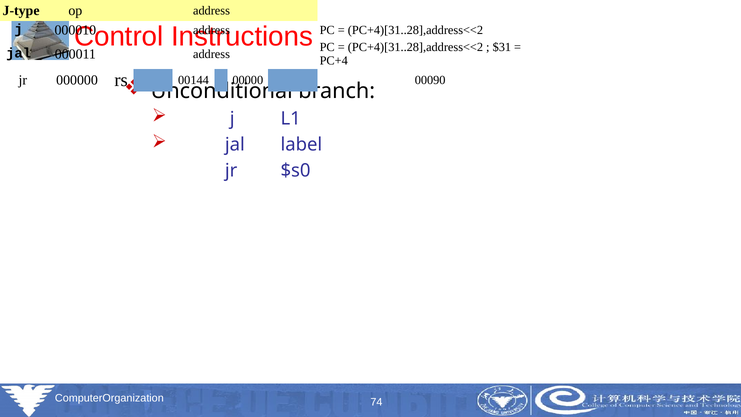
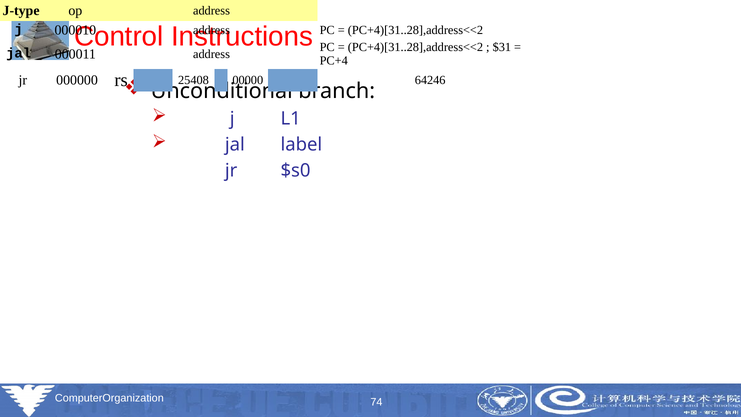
00144: 00144 -> 25408 (193, 80)
00090: 00090 -> 64246 (430, 80)
